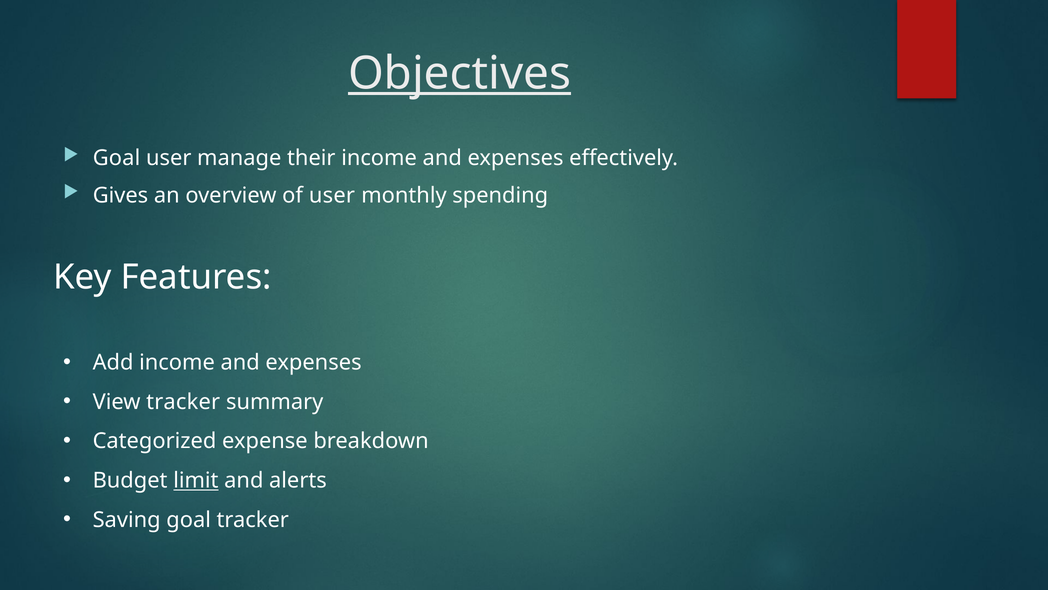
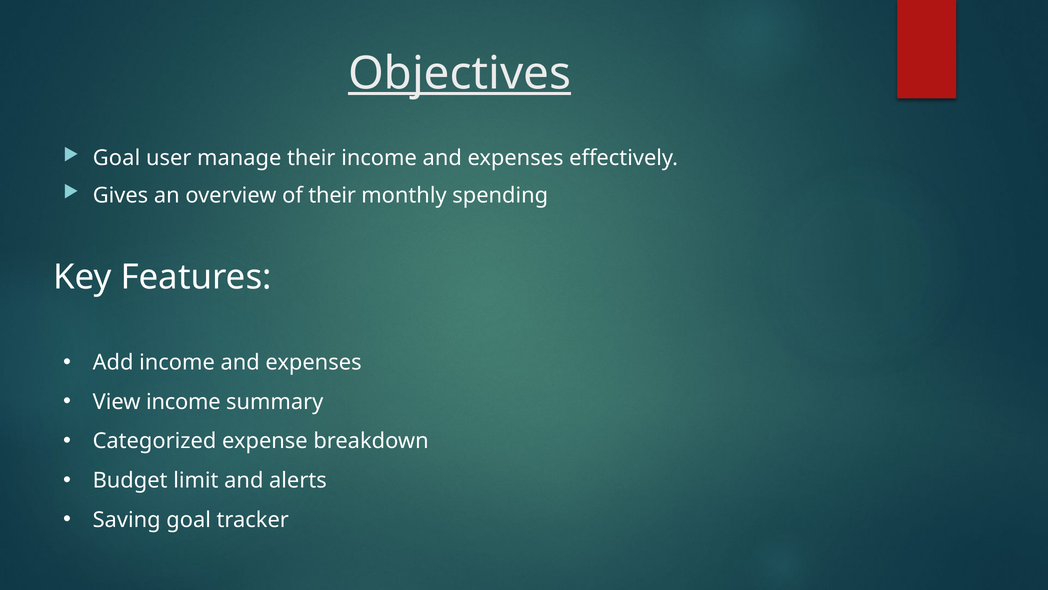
of user: user -> their (332, 195)
View tracker: tracker -> income (183, 402)
limit underline: present -> none (196, 480)
